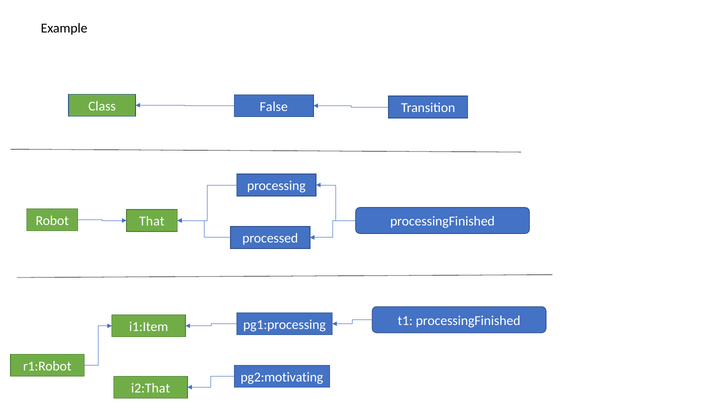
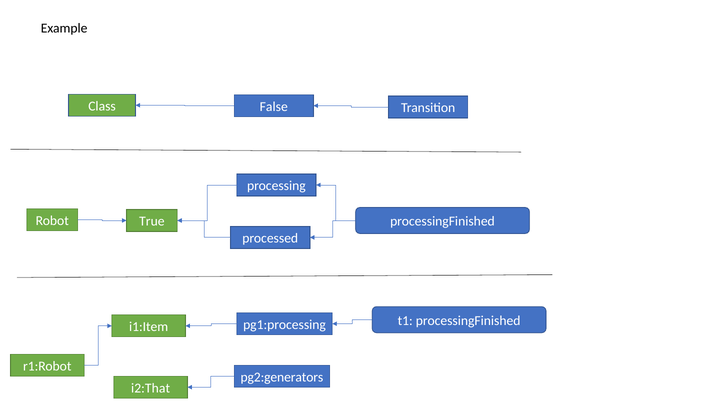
That: That -> True (152, 221)
pg2:motivating: pg2:motivating -> pg2:generators (282, 377)
